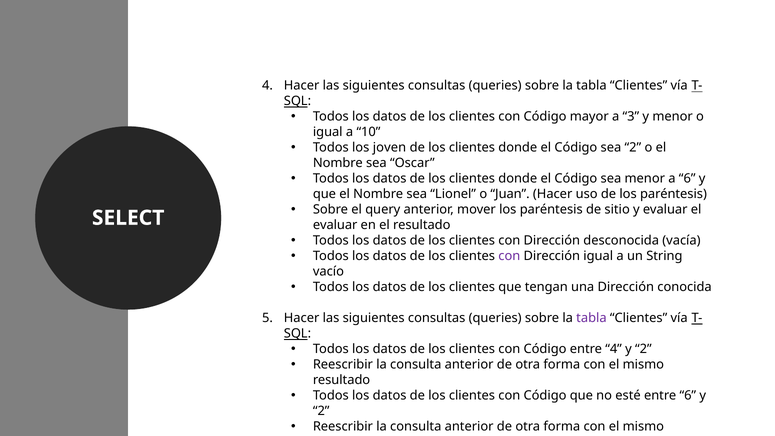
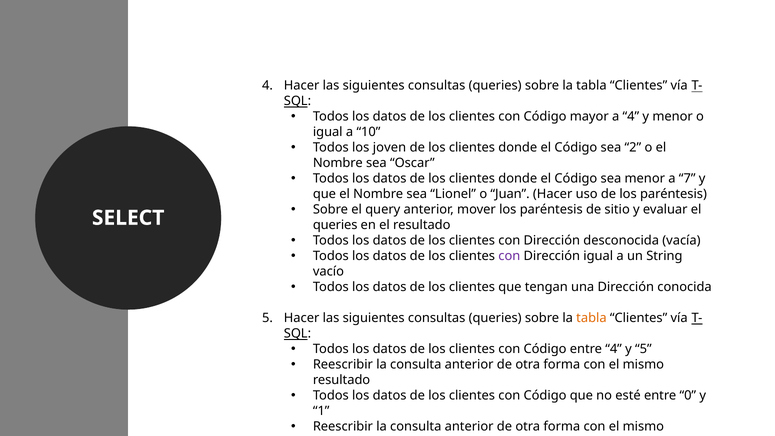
a 3: 3 -> 4 (631, 117)
a 6: 6 -> 7 (687, 179)
evaluar: evaluar -> queries (335, 225)
tabla colour: purple -> orange (591, 318)
4 y 2: 2 -> 5 (643, 349)
entre 6: 6 -> 0 (688, 396)
2: 2 -> 1 (321, 411)
